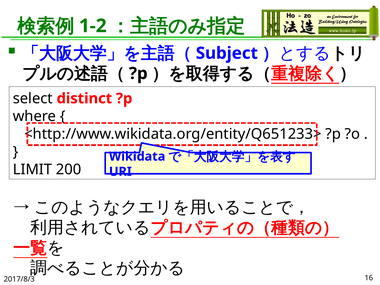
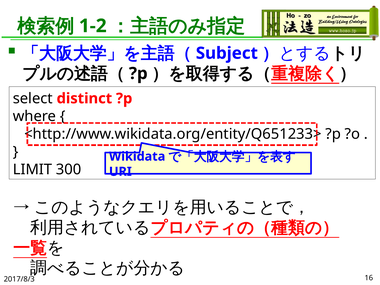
200: 200 -> 300 (69, 169)
